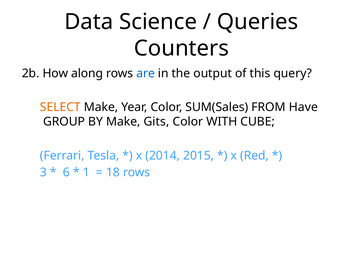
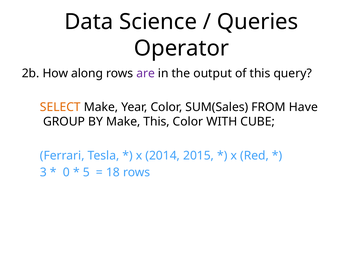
Counters: Counters -> Operator (181, 48)
are colour: blue -> purple (146, 73)
Make Gits: Gits -> This (157, 122)
6: 6 -> 0 (66, 173)
1: 1 -> 5 (86, 173)
